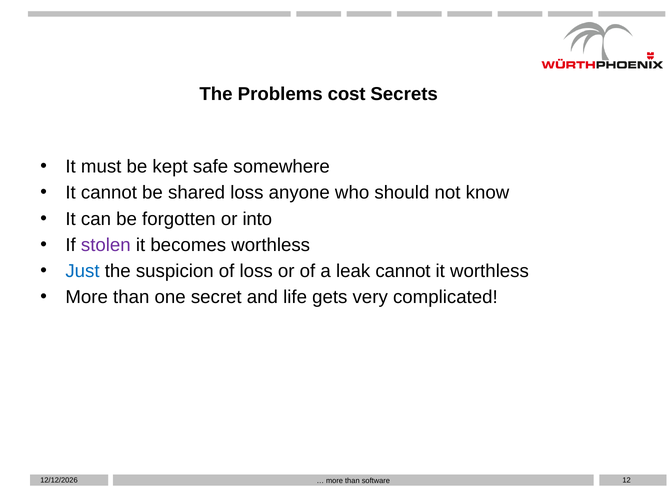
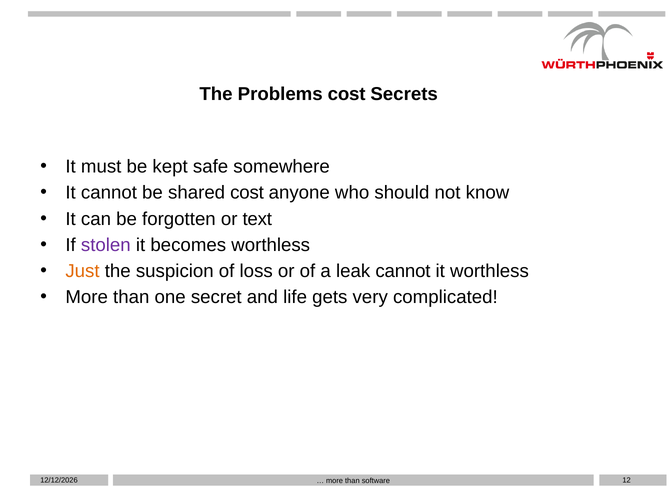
shared loss: loss -> cost (247, 193)
into: into -> text (257, 219)
Just colour: blue -> orange (82, 271)
